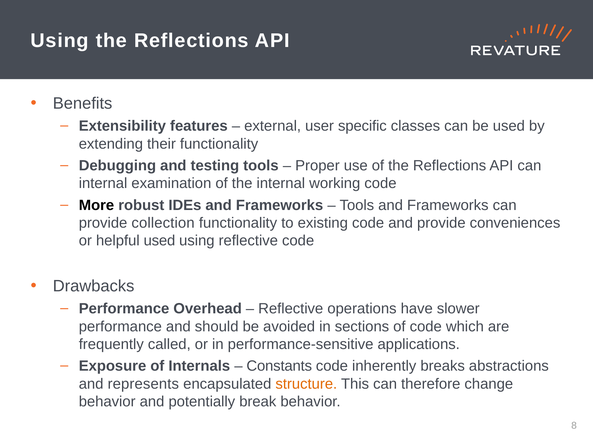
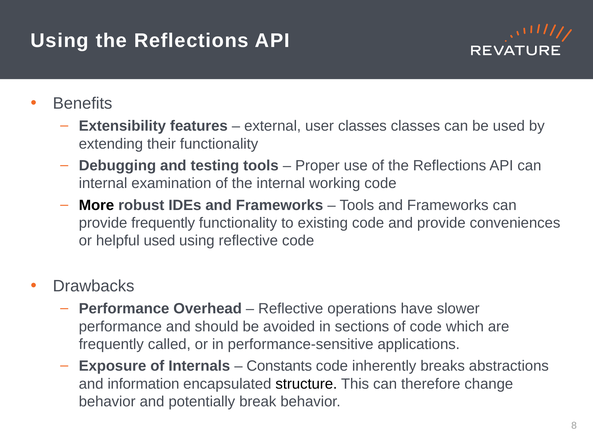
user specific: specific -> classes (362, 126)
provide collection: collection -> frequently (163, 223)
represents: represents -> information (143, 384)
structure colour: orange -> black (306, 384)
